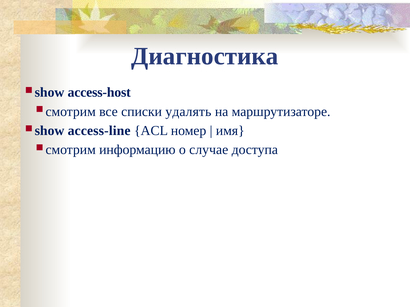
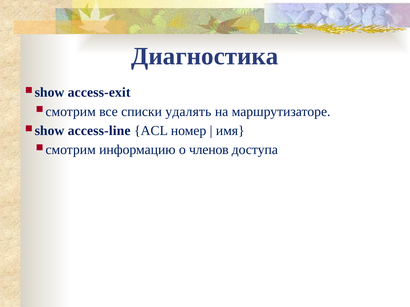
access-host: access-host -> access-exit (99, 93)
случае: случае -> членов (209, 150)
